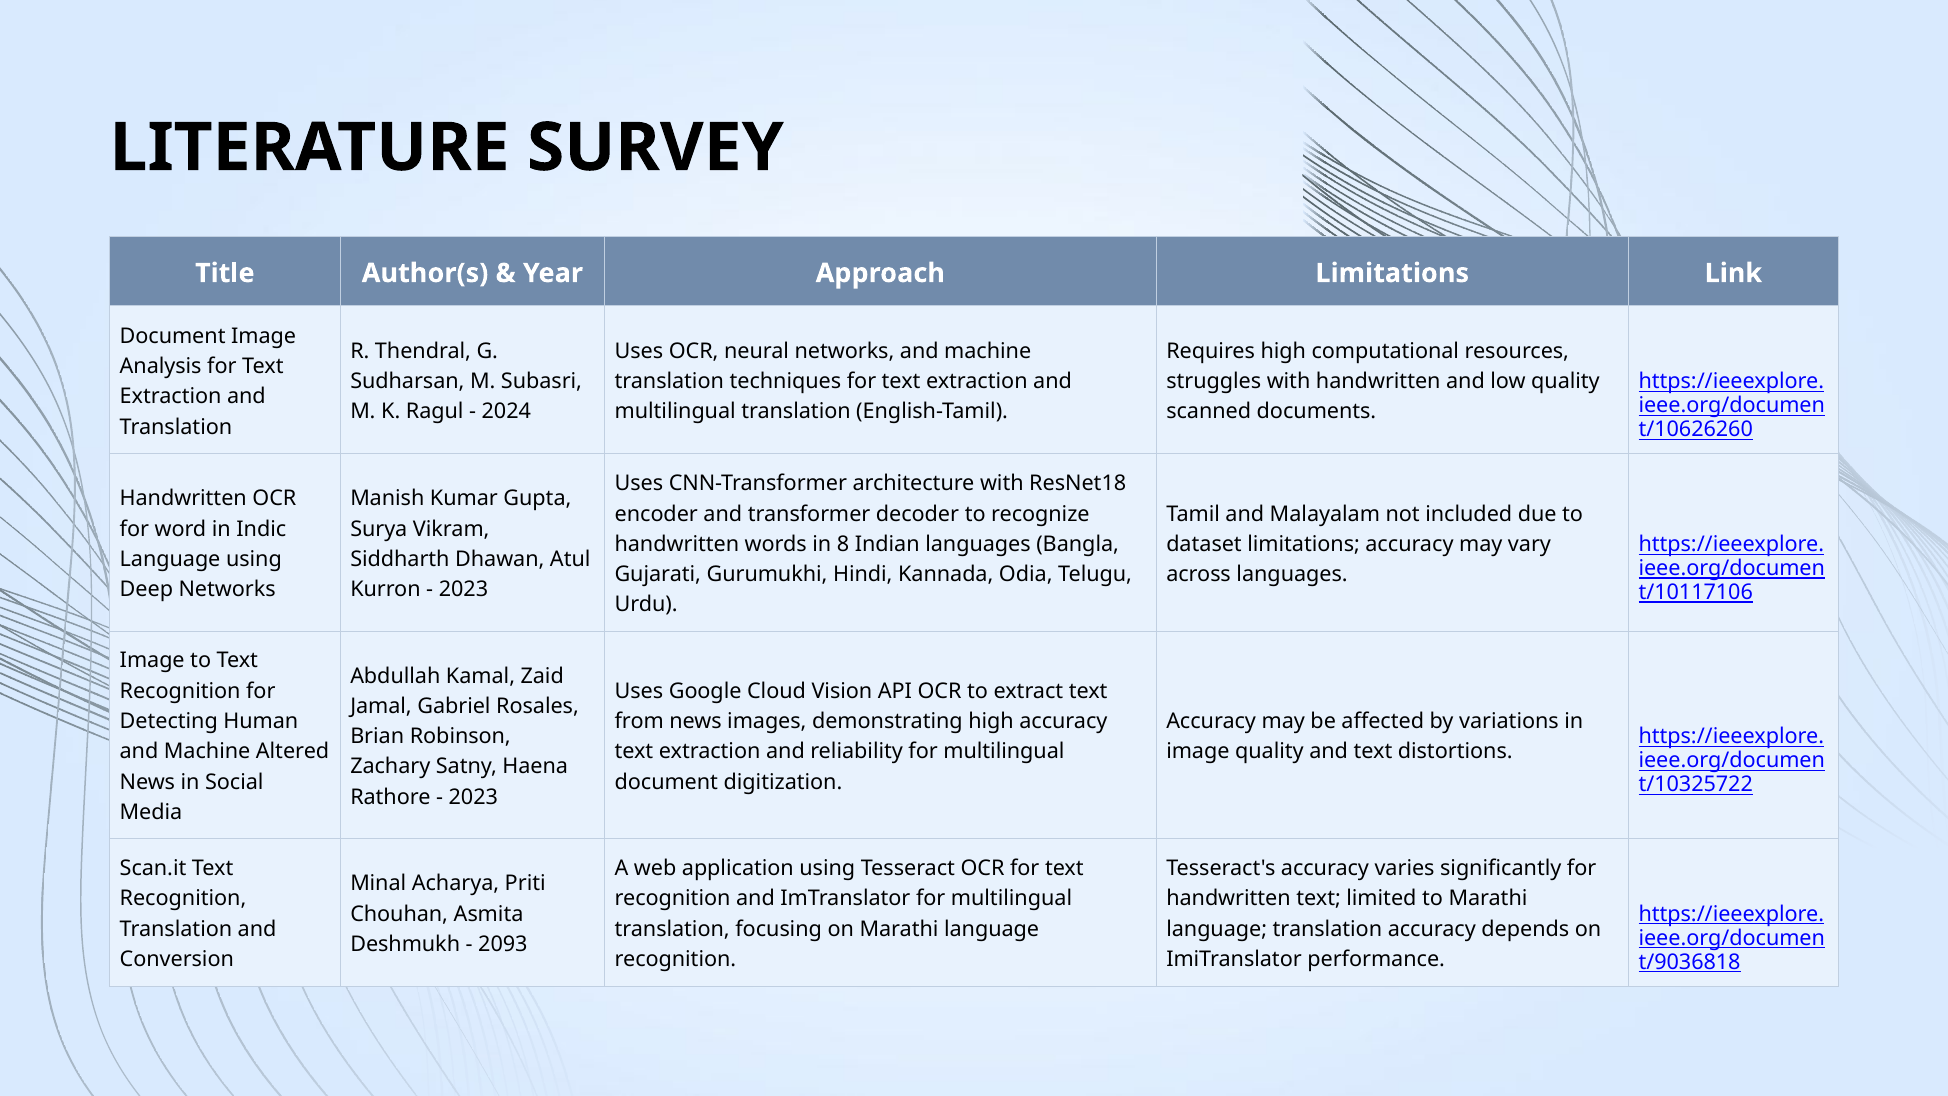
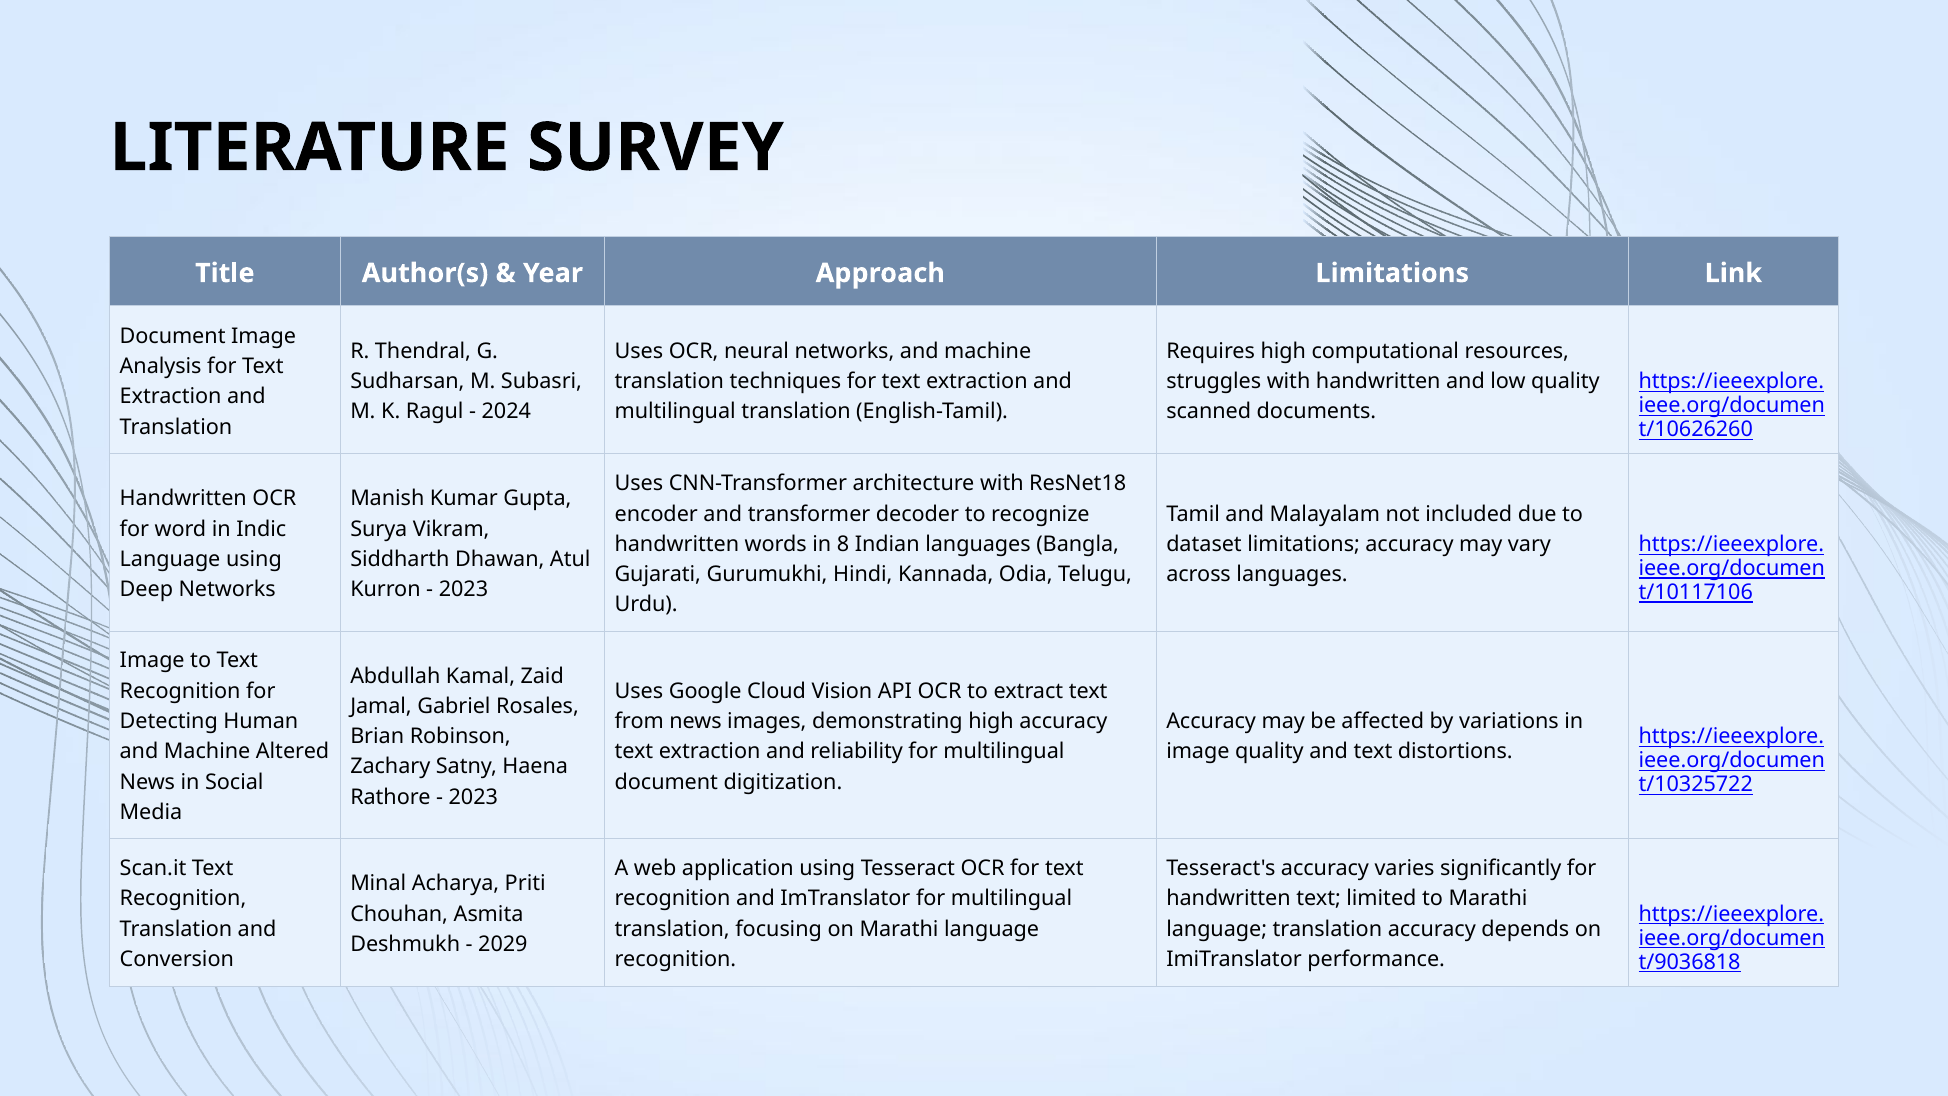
2093: 2093 -> 2029 (503, 944)
